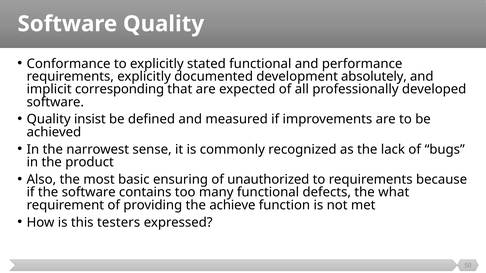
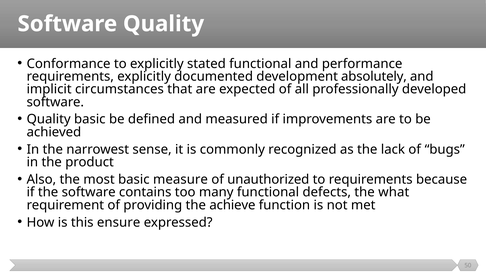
corresponding: corresponding -> circumstances (119, 89)
Quality insist: insist -> basic (90, 119)
ensuring: ensuring -> measure (180, 180)
testers: testers -> ensure (119, 223)
